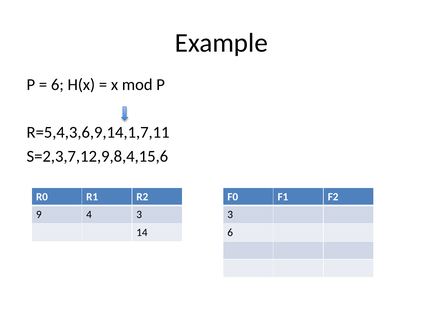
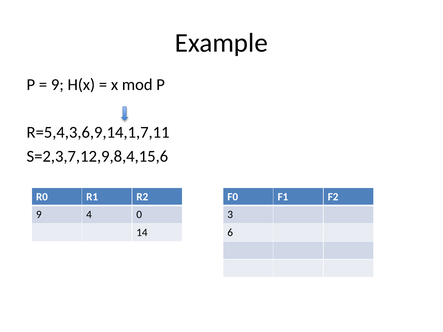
6: 6 -> 9 (57, 85)
4 3: 3 -> 0 (139, 215)
